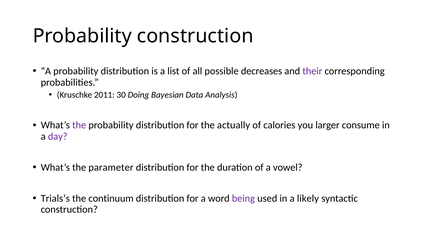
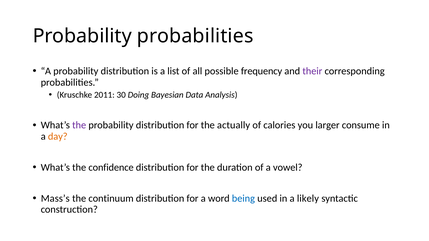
Probability construction: construction -> probabilities (195, 36)
decreases: decreases -> frequency (262, 71)
day colour: purple -> orange (58, 137)
parameter: parameter -> confidence (111, 168)
Trials’s: Trials’s -> Mass’s (55, 199)
being colour: purple -> blue (243, 199)
